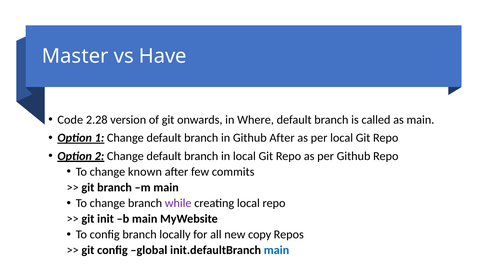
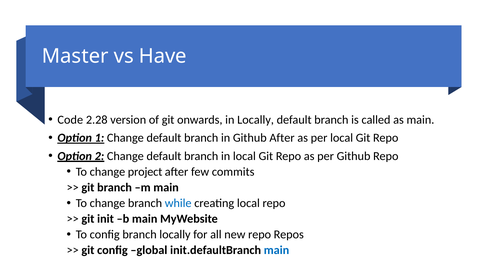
in Where: Where -> Locally (256, 120)
known: known -> project (145, 172)
while colour: purple -> blue (178, 203)
new copy: copy -> repo (260, 234)
